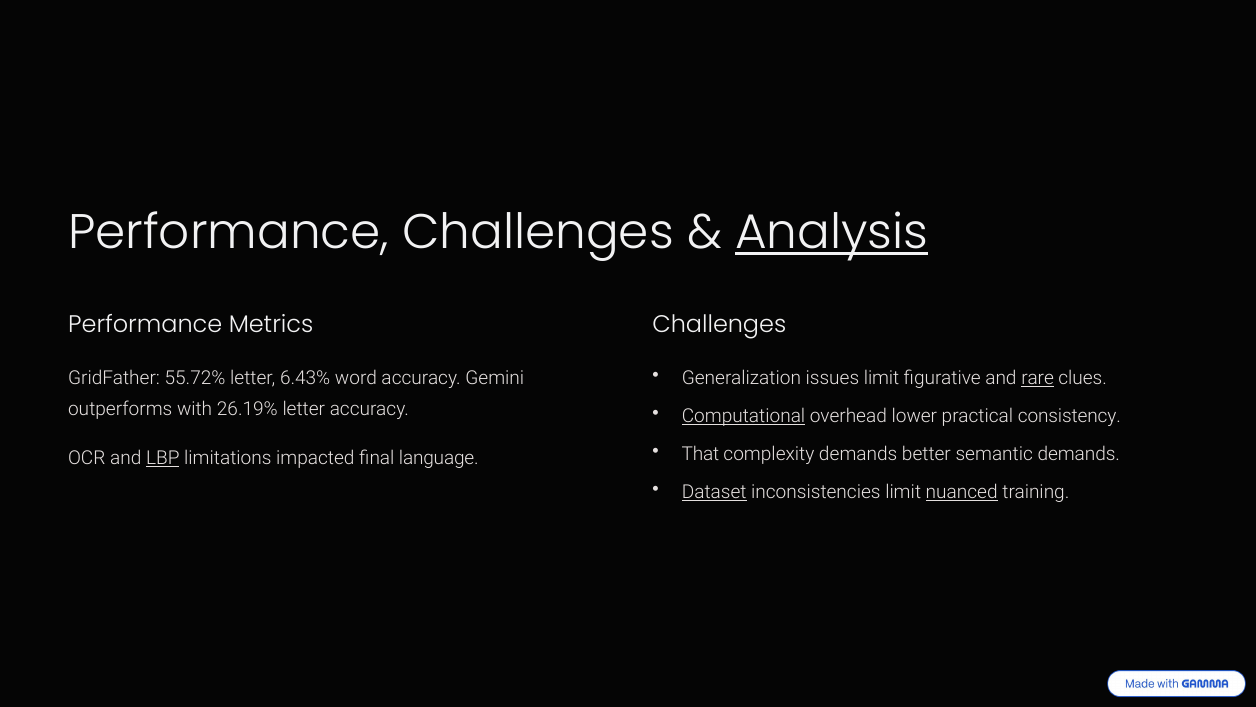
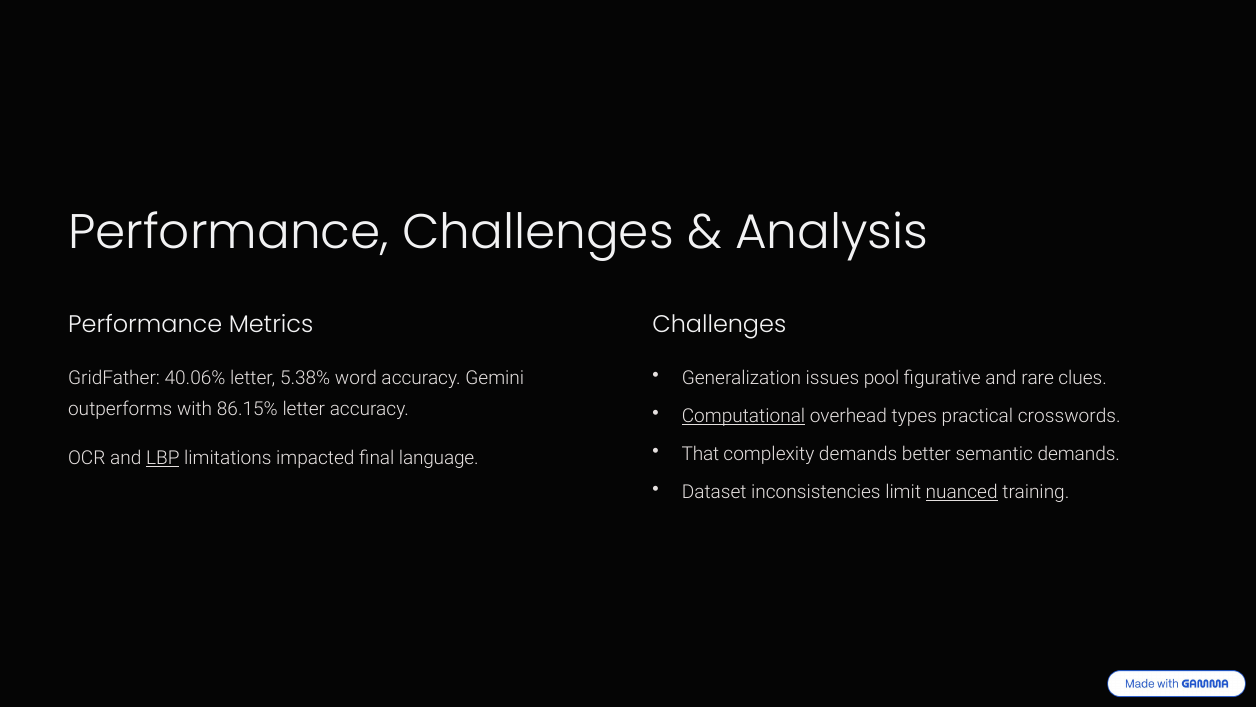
Analysis underline: present -> none (832, 232)
issues limit: limit -> pool (882, 378)
rare underline: present -> none (1038, 378)
55.72%: 55.72% -> 40.06% (195, 378)
6.43%: 6.43% -> 5.38% (305, 378)
26.19%: 26.19% -> 86.15% (247, 409)
lower: lower -> types (914, 416)
consistency: consistency -> crosswords (1069, 416)
Dataset underline: present -> none (714, 492)
